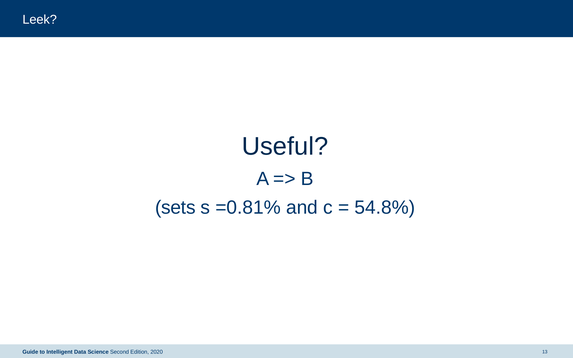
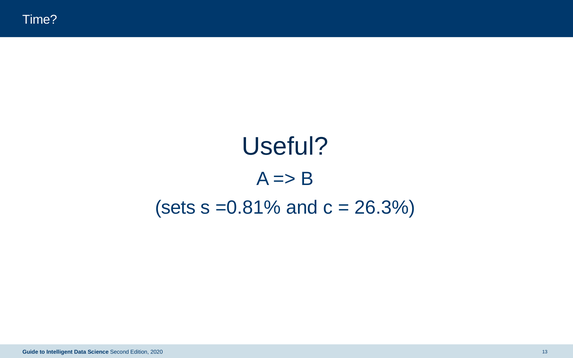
Leek: Leek -> Time (40, 19)
54.8%: 54.8% -> 26.3% (385, 208)
